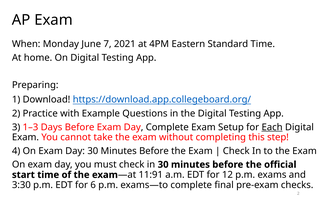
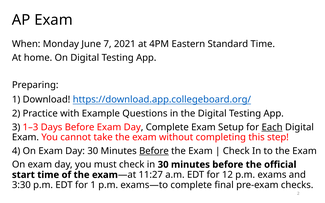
Before underline: none -> present (154, 151)
11:91: 11:91 -> 11:27 (151, 175)
for 6: 6 -> 1 (93, 185)
